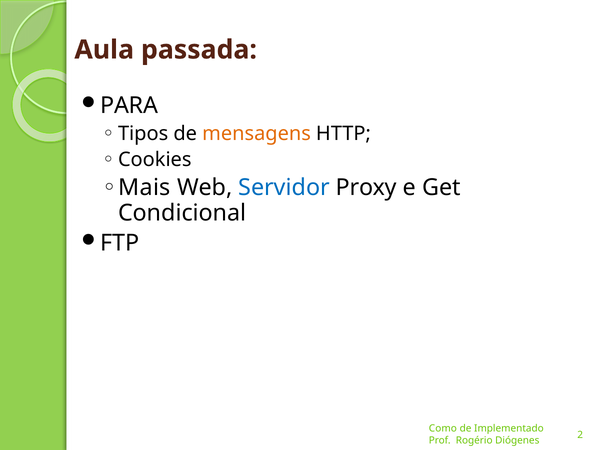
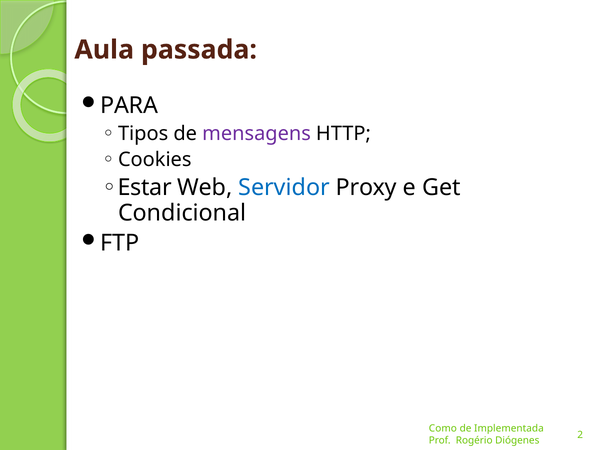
mensagens colour: orange -> purple (257, 134)
Mais: Mais -> Estar (145, 188)
Implementado: Implementado -> Implementada (509, 428)
